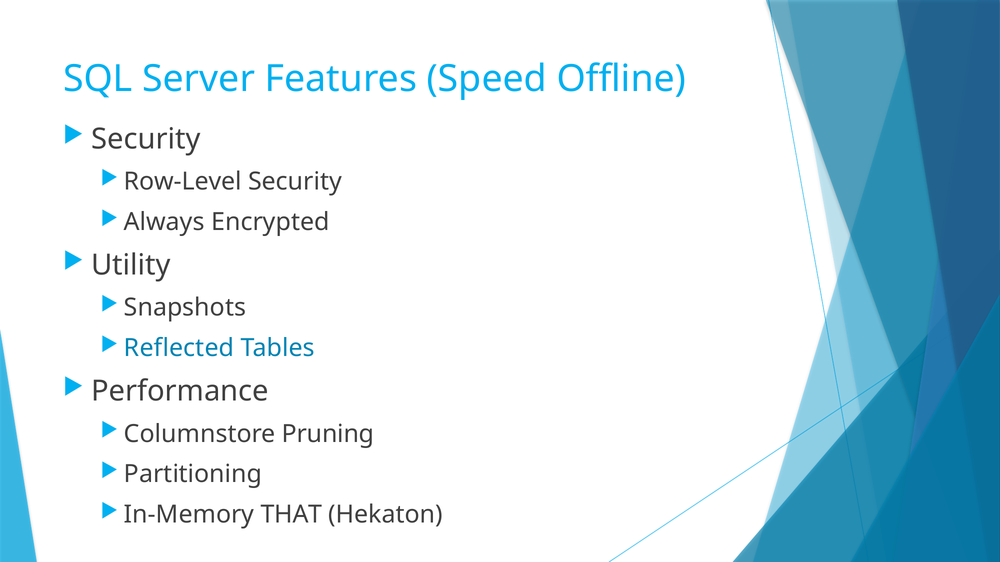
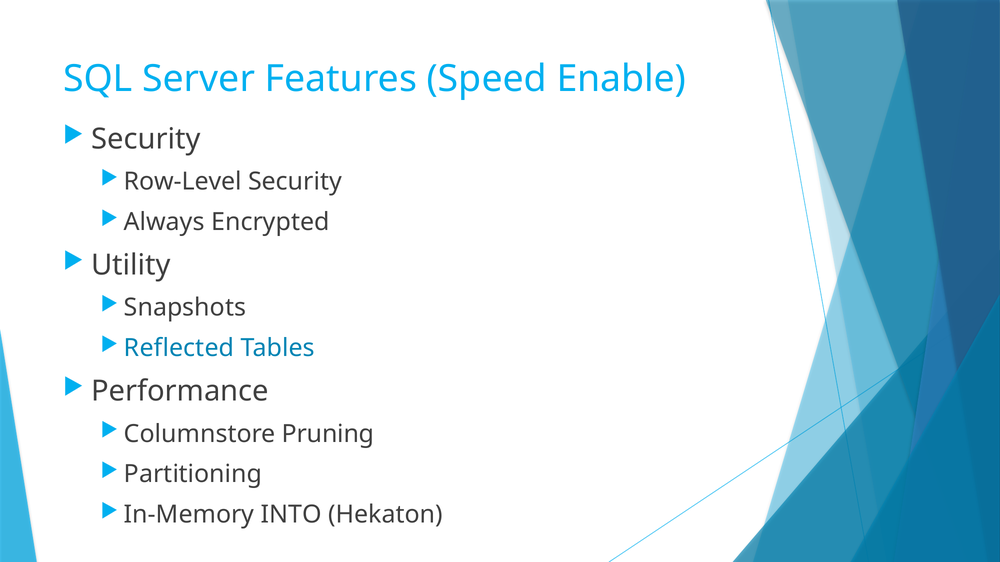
Offline: Offline -> Enable (621, 79)
THAT: THAT -> INTO (291, 515)
